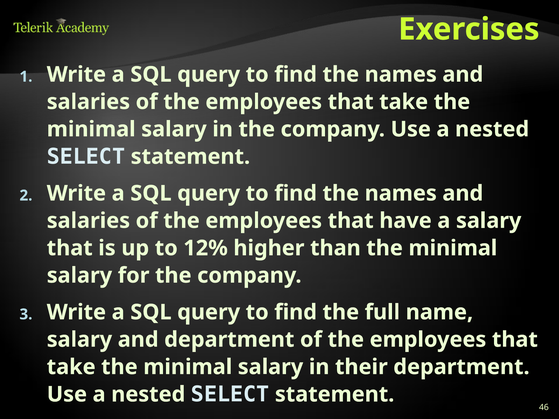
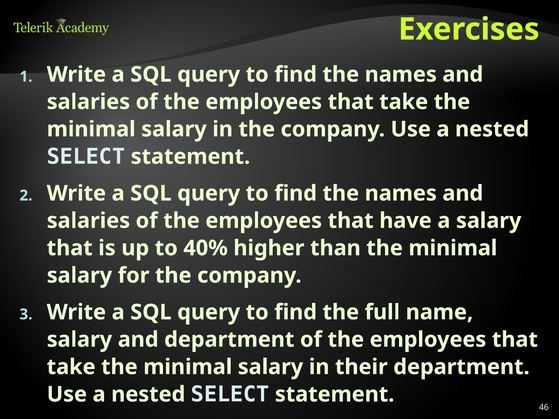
12%: 12% -> 40% (206, 248)
